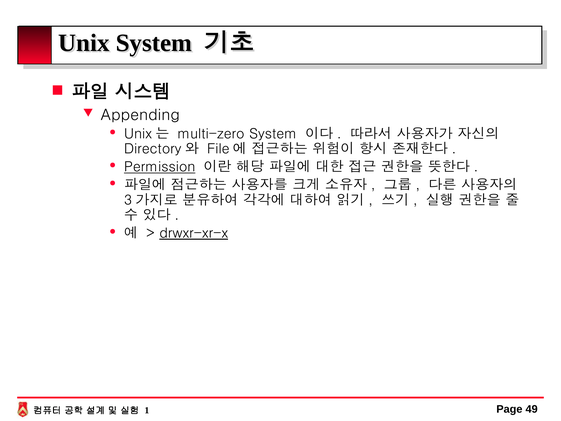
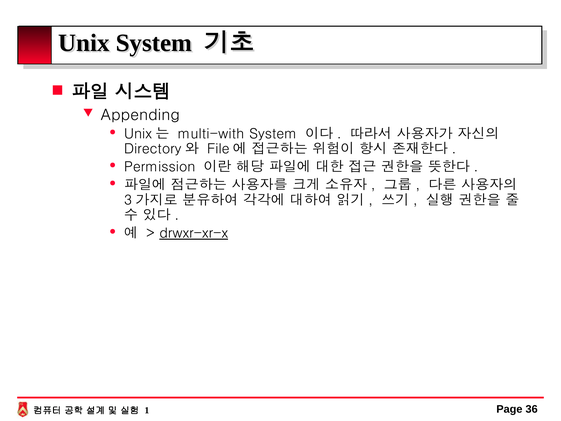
multi-zero: multi-zero -> multi-with (211, 134)
Permission underline: present -> none (160, 167)
49: 49 -> 36 (532, 409)
